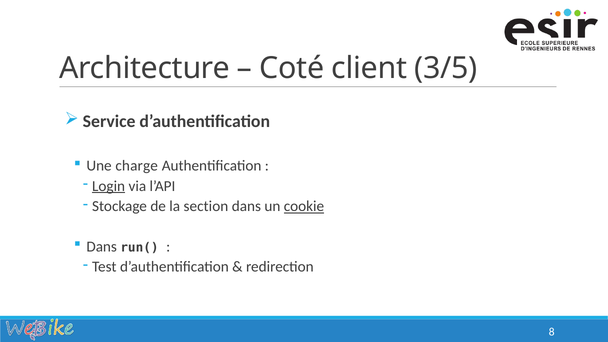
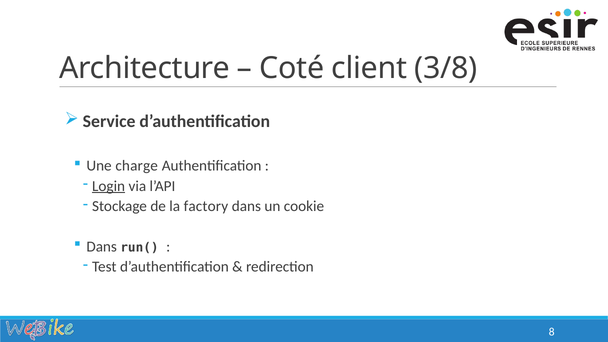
3/5: 3/5 -> 3/8 (446, 68)
section: section -> factory (206, 206)
cookie underline: present -> none (304, 206)
